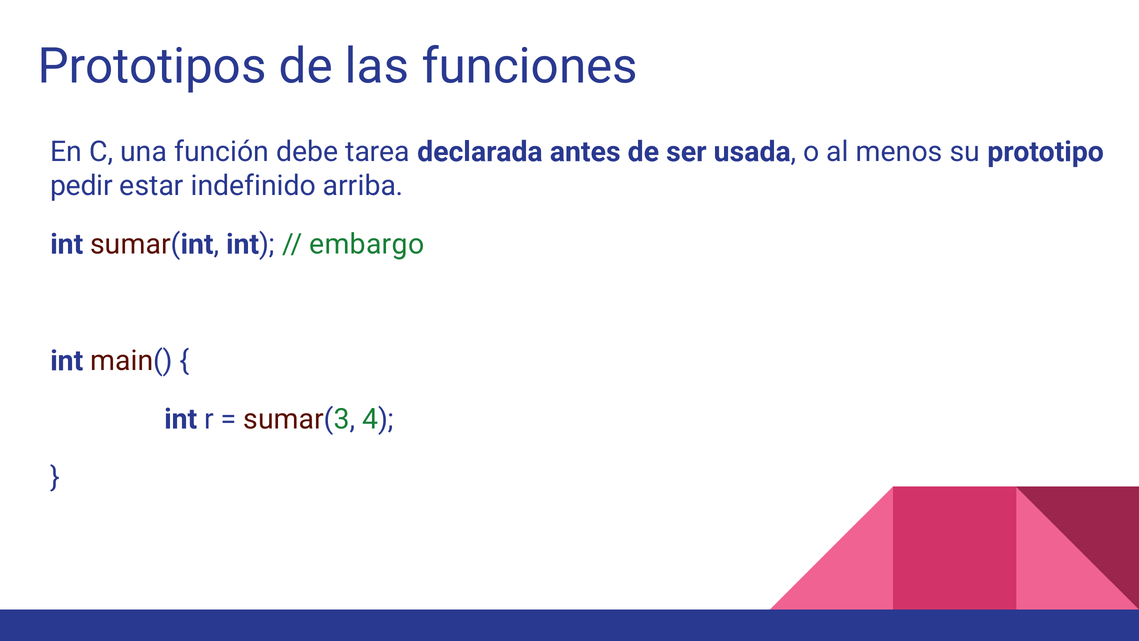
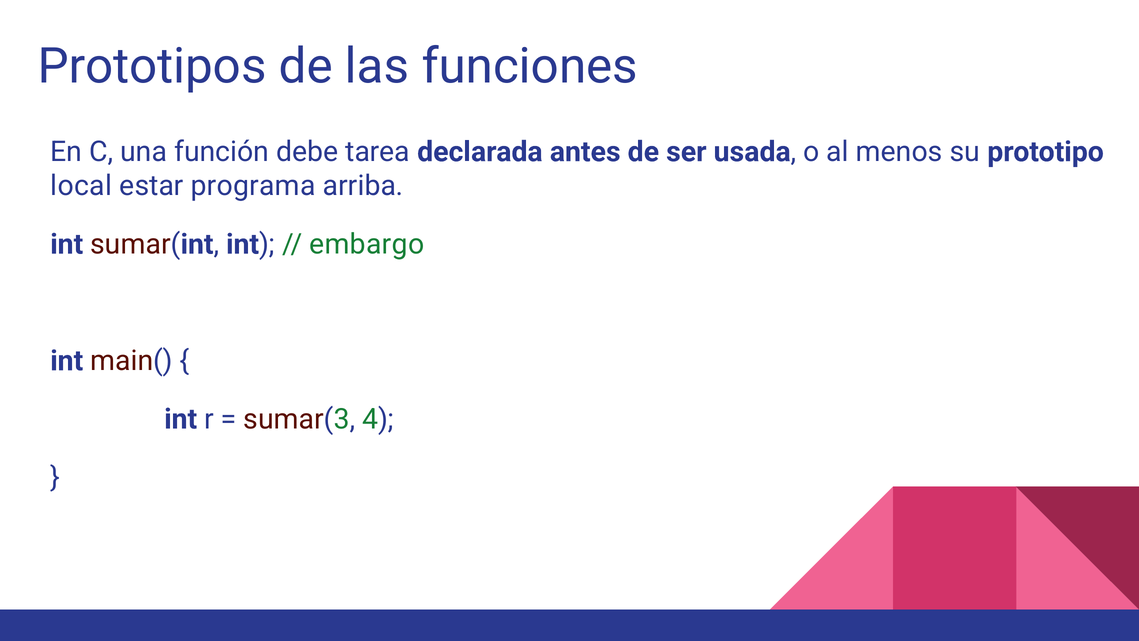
pedir: pedir -> local (81, 186)
indefinido: indefinido -> programa (253, 186)
